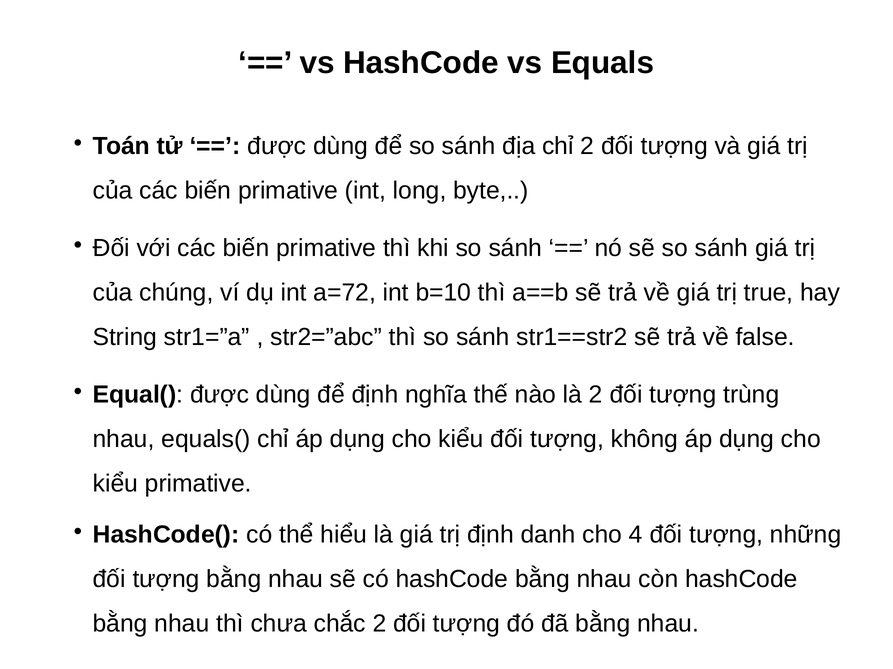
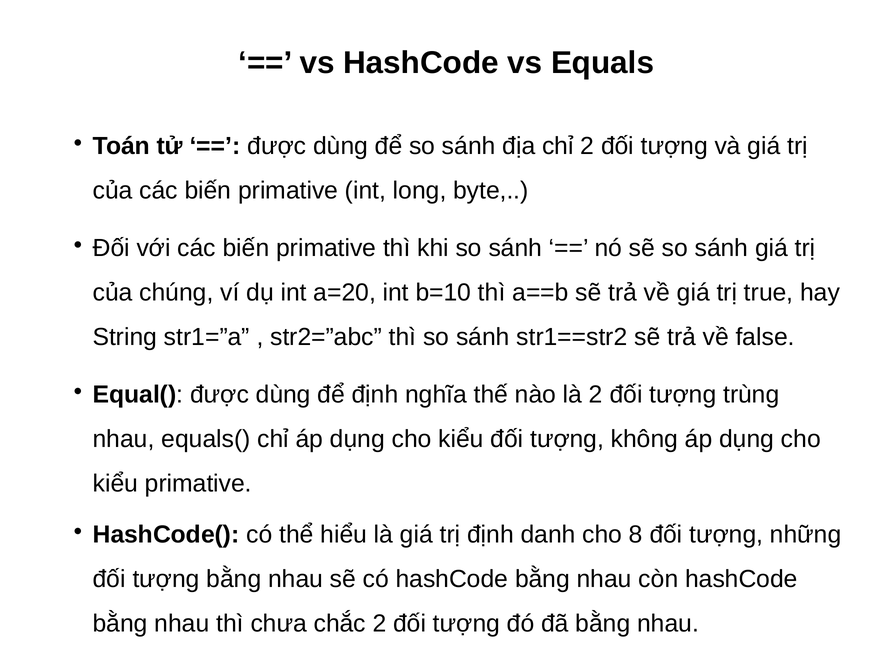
a=72: a=72 -> a=20 (345, 293)
4: 4 -> 8 (636, 535)
